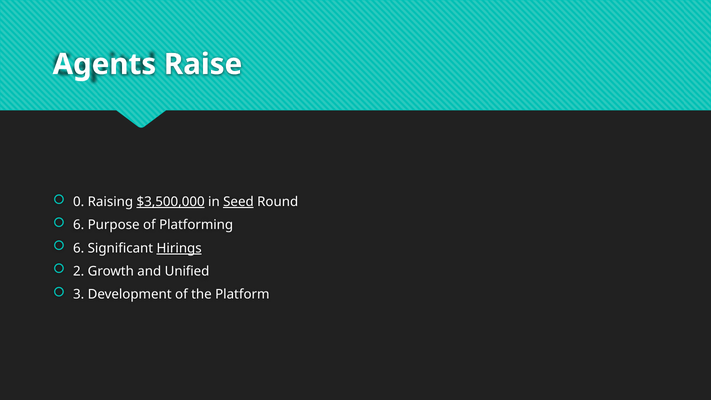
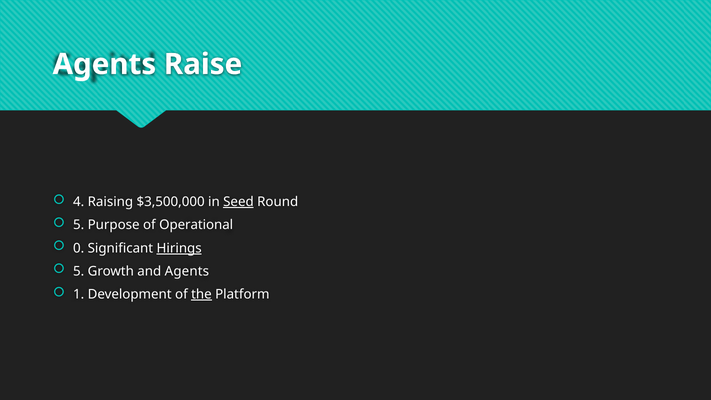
0: 0 -> 4 (79, 202)
$3,500,000 underline: present -> none (171, 202)
6: 6 -> 5 (79, 225)
Platforming: Platforming -> Operational (196, 225)
6: 6 -> 0 (79, 248)
2: 2 -> 5 (79, 271)
and Unified: Unified -> Agents (187, 271)
3: 3 -> 1 (79, 294)
the underline: none -> present (201, 294)
